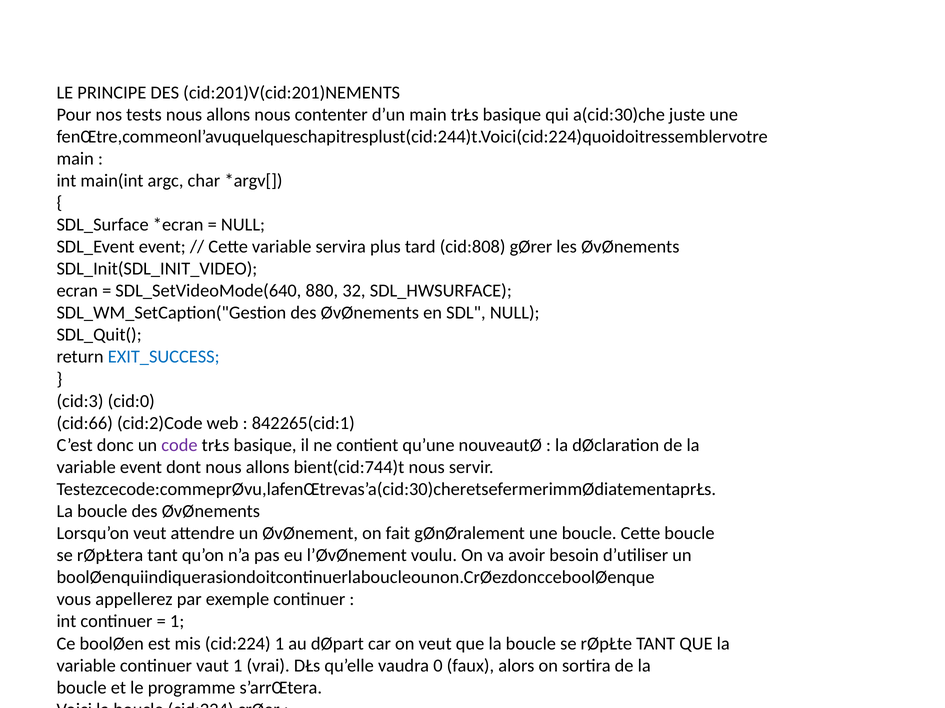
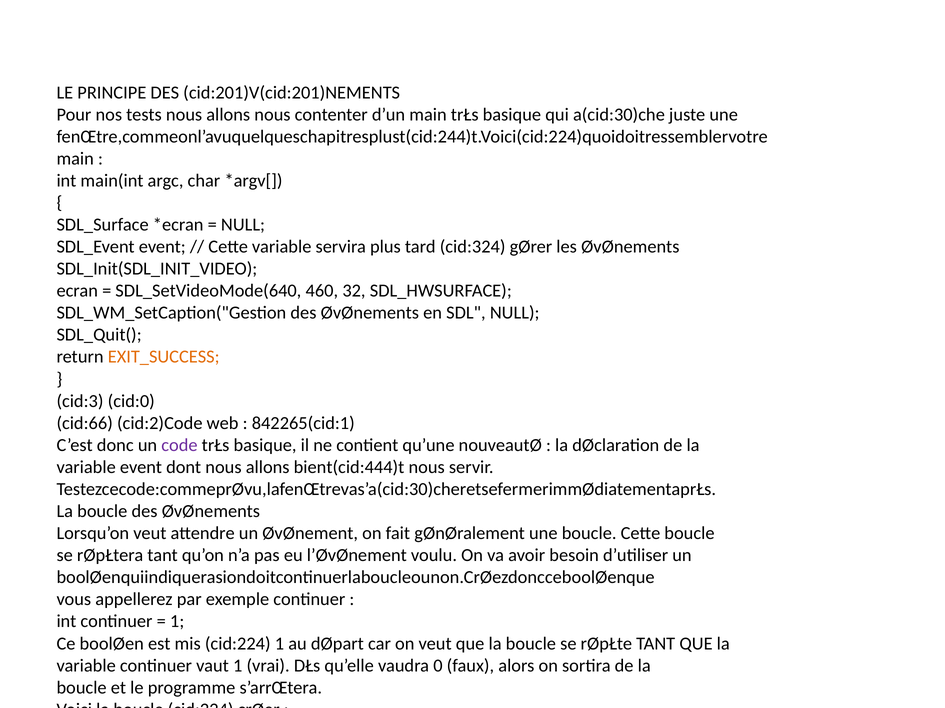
cid:808: cid:808 -> cid:324 (473, 247)
880: 880 -> 460 (322, 291)
EXIT_SUCCESS colour: blue -> orange (164, 357)
bient(cid:744)t: bient(cid:744)t -> bient(cid:444)t (349, 468)
